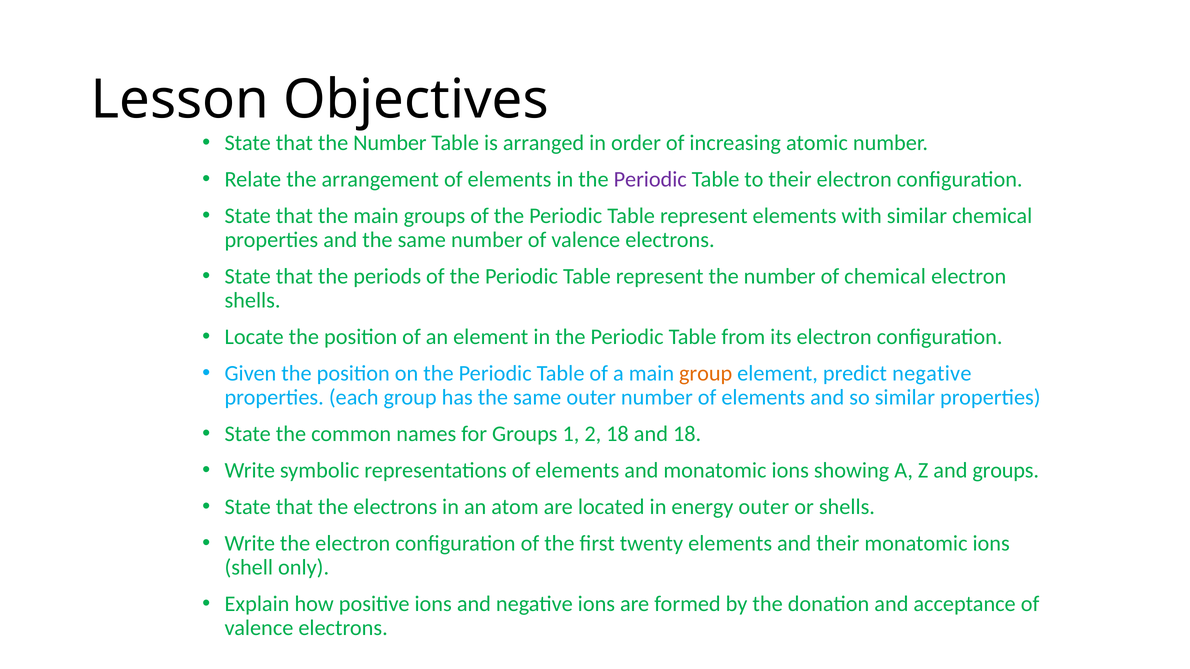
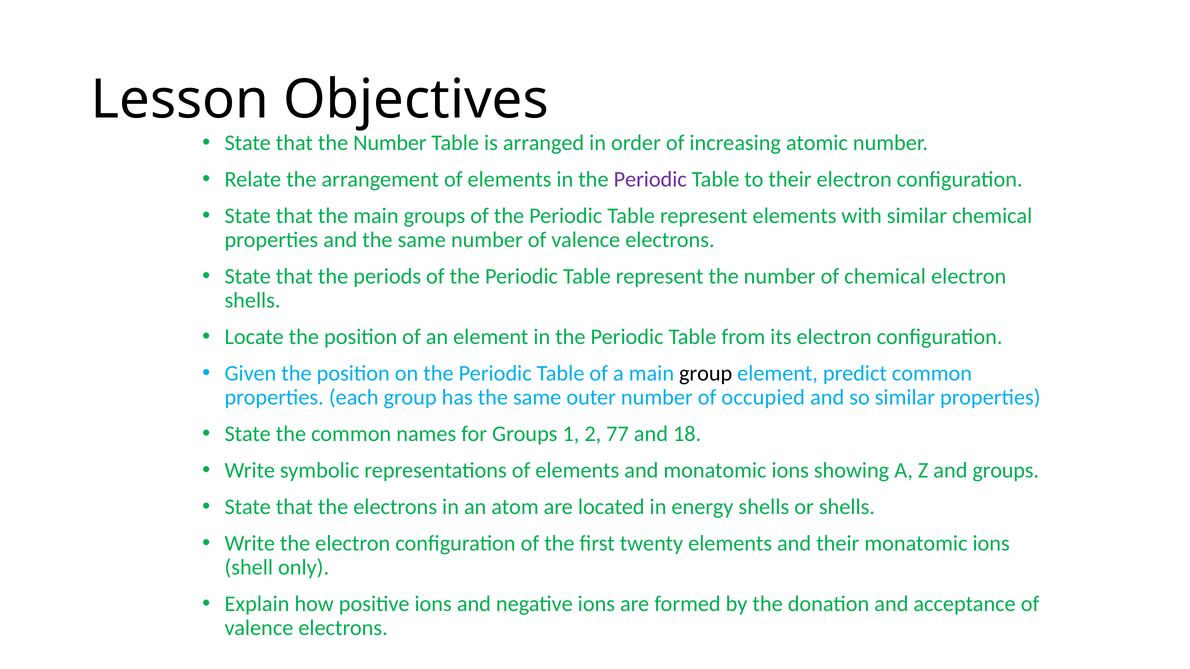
group colour: orange -> black (706, 374)
predict negative: negative -> common (932, 374)
number of elements: elements -> occupied (763, 398)
2 18: 18 -> 77 (617, 434)
energy outer: outer -> shells (764, 507)
